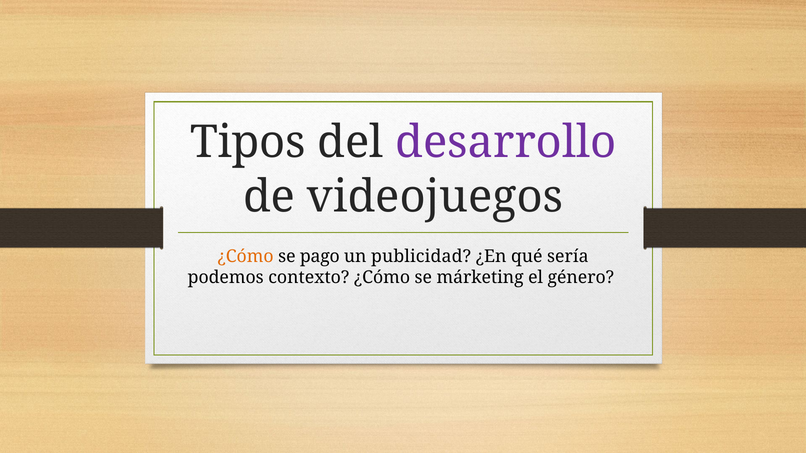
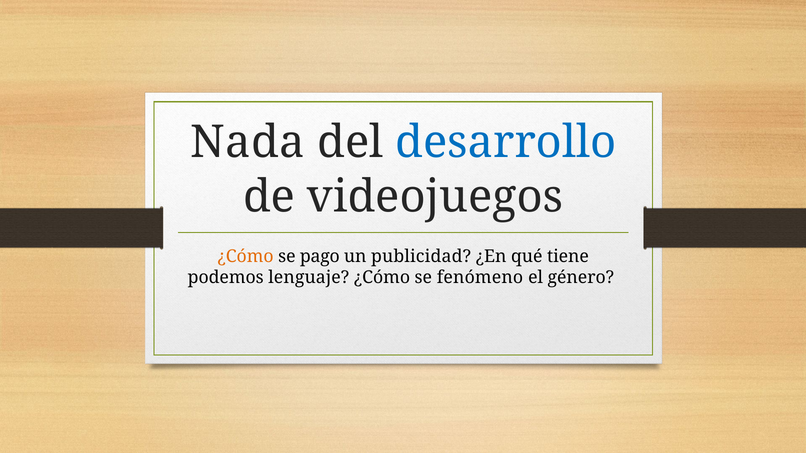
Tipos: Tipos -> Nada (248, 142)
desarrollo colour: purple -> blue (506, 142)
sería: sería -> tiene (568, 257)
contexto: contexto -> lenguaje (309, 278)
márketing: márketing -> fenómeno (480, 278)
